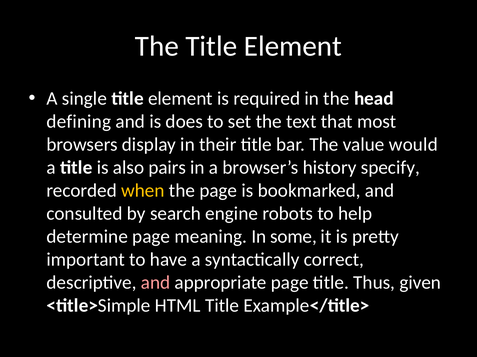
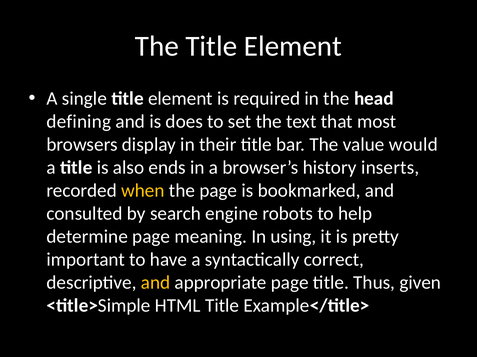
pairs: pairs -> ends (167, 168)
specify: specify -> inserts (390, 168)
some: some -> using (293, 237)
and colour: pink -> yellow (155, 283)
